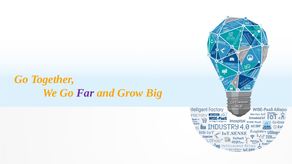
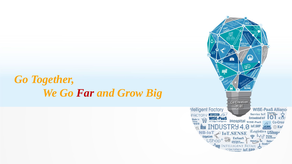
Far colour: purple -> red (85, 93)
